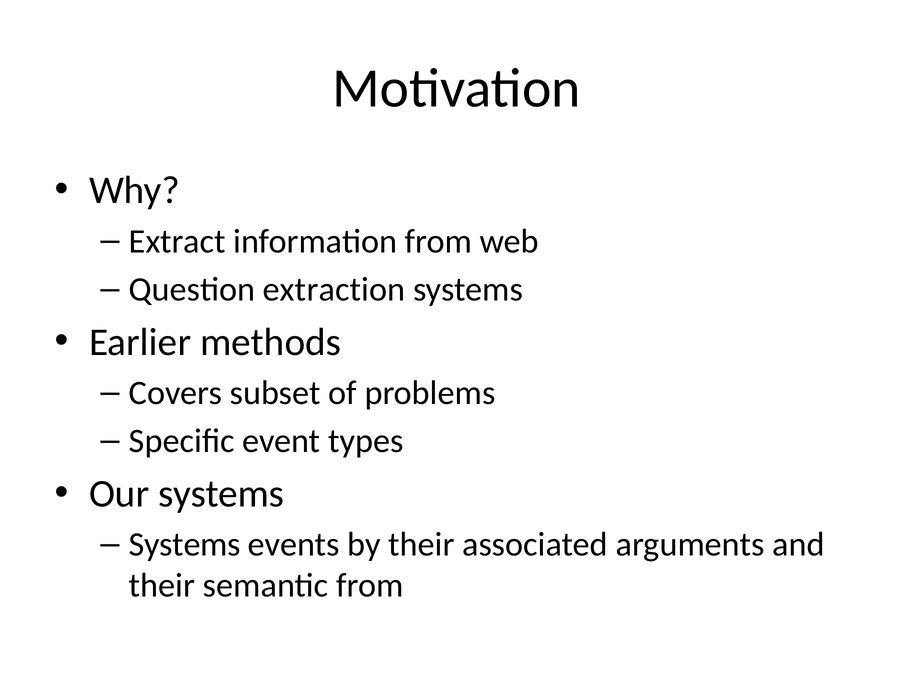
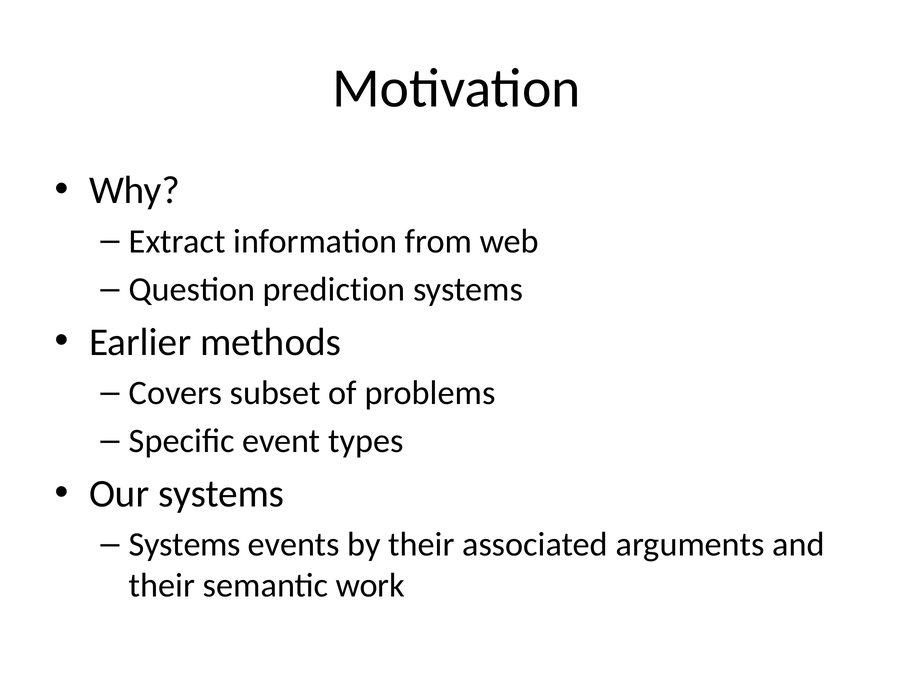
extraction: extraction -> prediction (334, 290)
semantic from: from -> work (370, 586)
